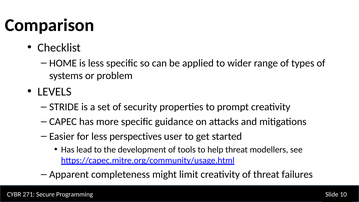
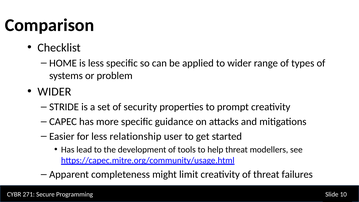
LEVELS: LEVELS -> WIDER (54, 92)
perspectives: perspectives -> relationship (135, 136)
